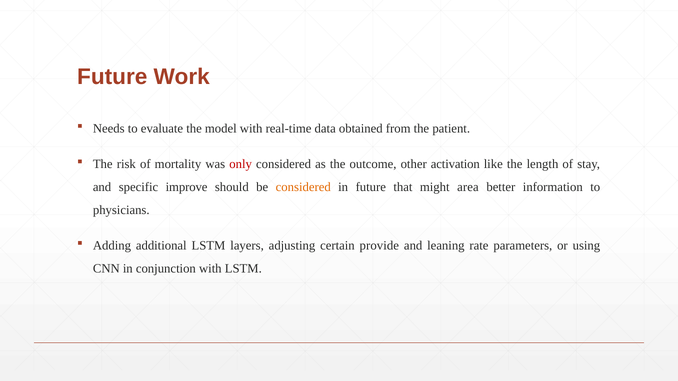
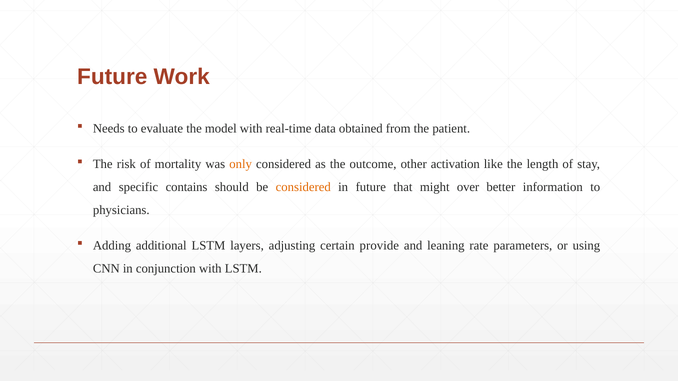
only colour: red -> orange (241, 164)
improve: improve -> contains (187, 187)
area: area -> over (468, 187)
